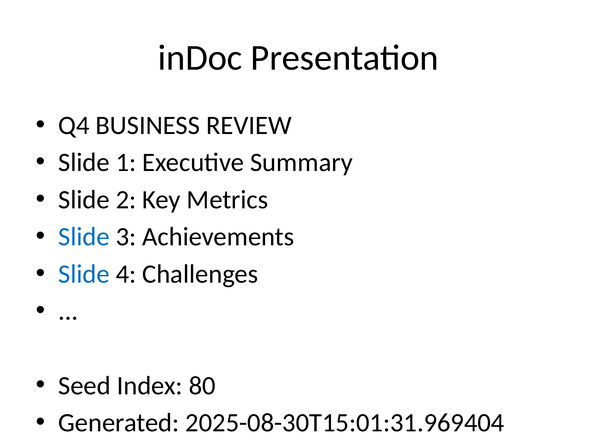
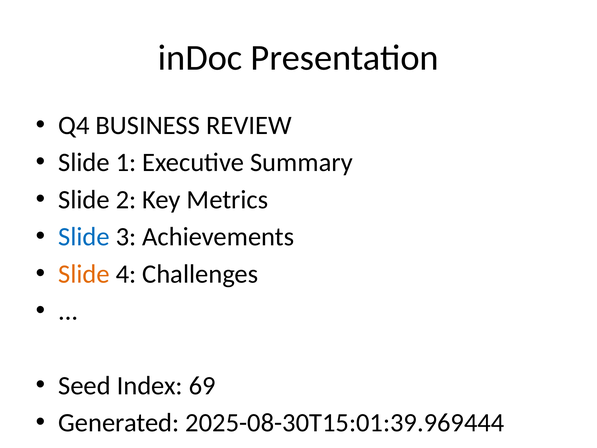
Slide colour: blue -> orange (84, 274)
80: 80 -> 69 (202, 385)
2025-08-30T15:01:31.969404: 2025-08-30T15:01:31.969404 -> 2025-08-30T15:01:39.969444 (345, 423)
